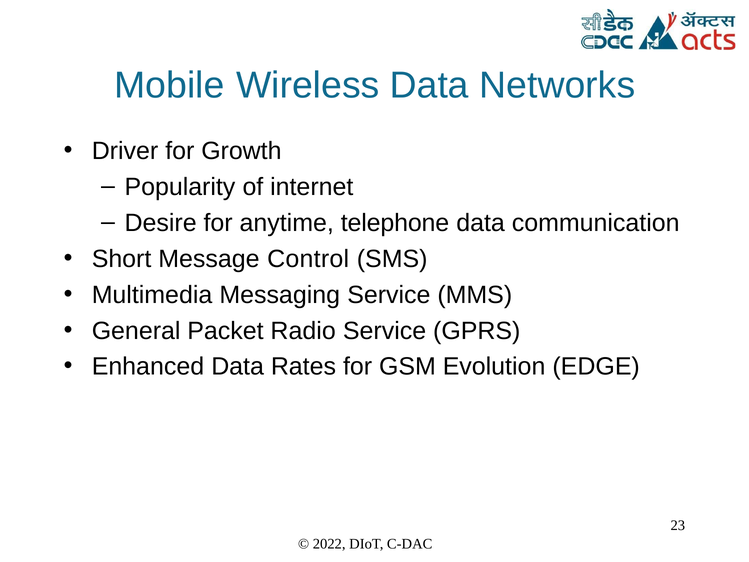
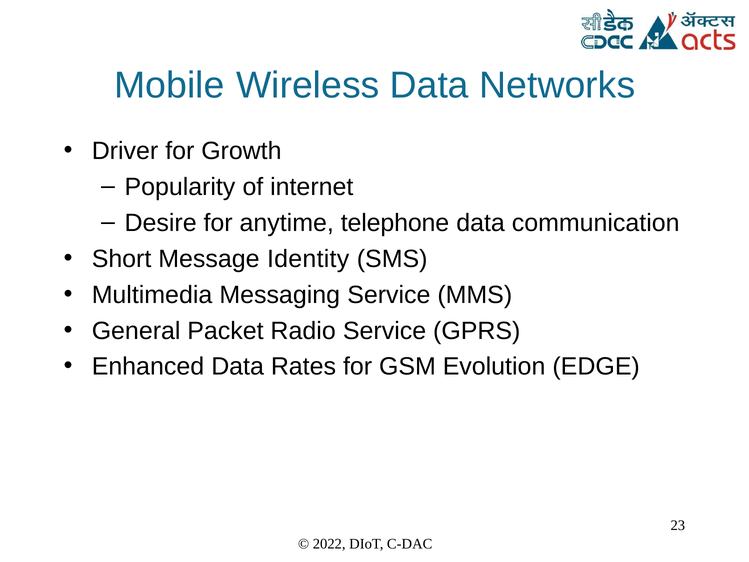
Control: Control -> Identity (308, 259)
